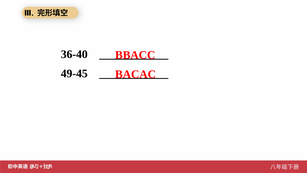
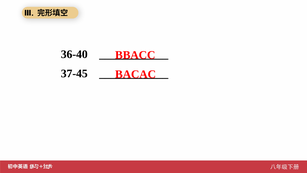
49-45: 49-45 -> 37-45 (74, 73)
